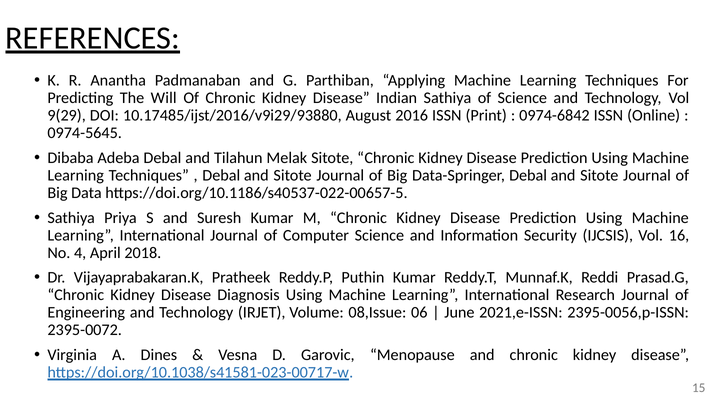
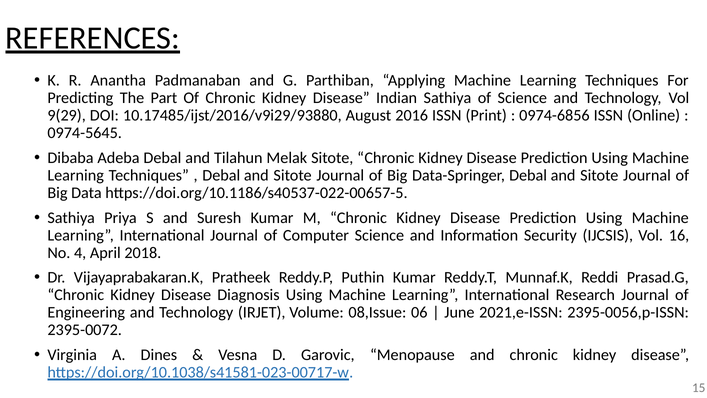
Will: Will -> Part (164, 98)
0974-6842: 0974-6842 -> 0974-6856 (554, 115)
